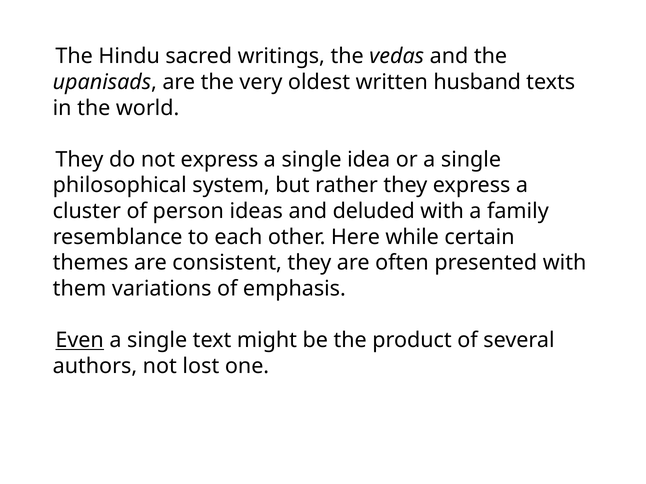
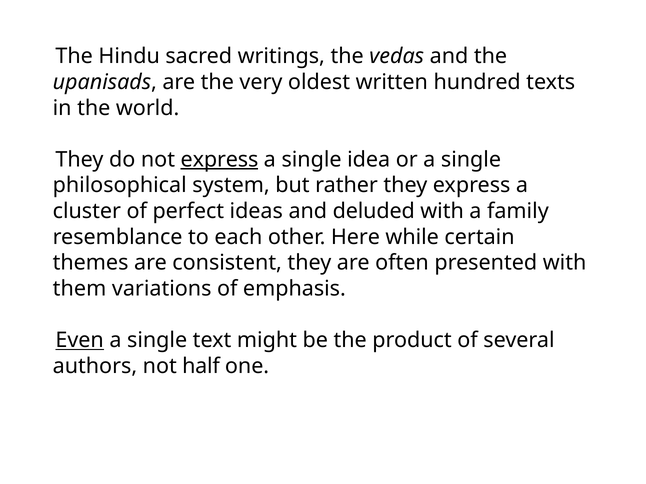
husband: husband -> hundred (477, 82)
express underline: none -> present (219, 160)
person: person -> perfect (188, 211)
lost: lost -> half (201, 366)
